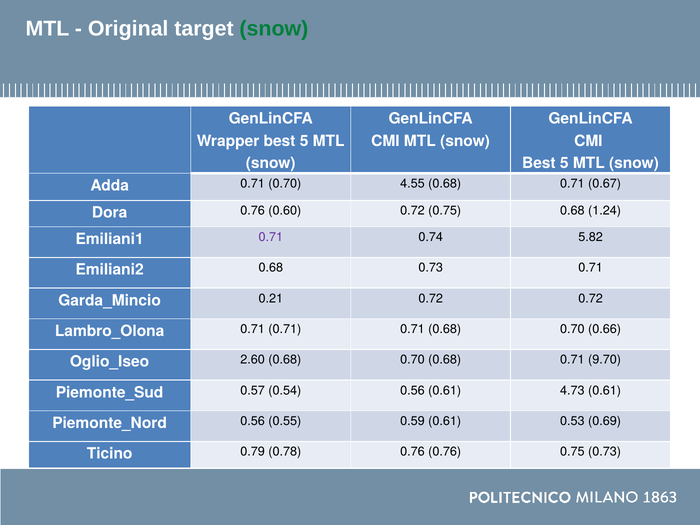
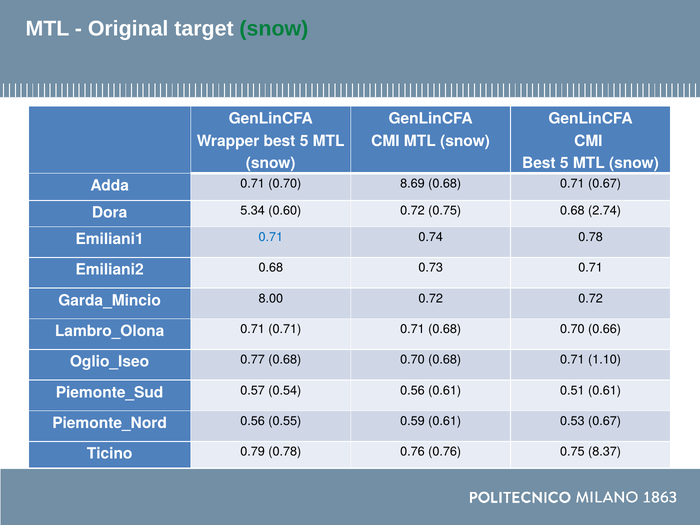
4.55: 4.55 -> 8.69 (412, 184)
Dora 0.76: 0.76 -> 5.34 (253, 211)
1.24: 1.24 -> 2.74 (605, 211)
0.71 colour: purple -> blue (271, 237)
0.74 5.82: 5.82 -> 0.78 (591, 237)
0.21: 0.21 -> 8.00 (271, 298)
2.60: 2.60 -> 0.77 (253, 360)
9.70: 9.70 -> 1.10 (605, 360)
4.73: 4.73 -> 0.51 (572, 390)
0.53 0.69: 0.69 -> 0.67 (605, 421)
0.75 0.73: 0.73 -> 8.37 (605, 452)
